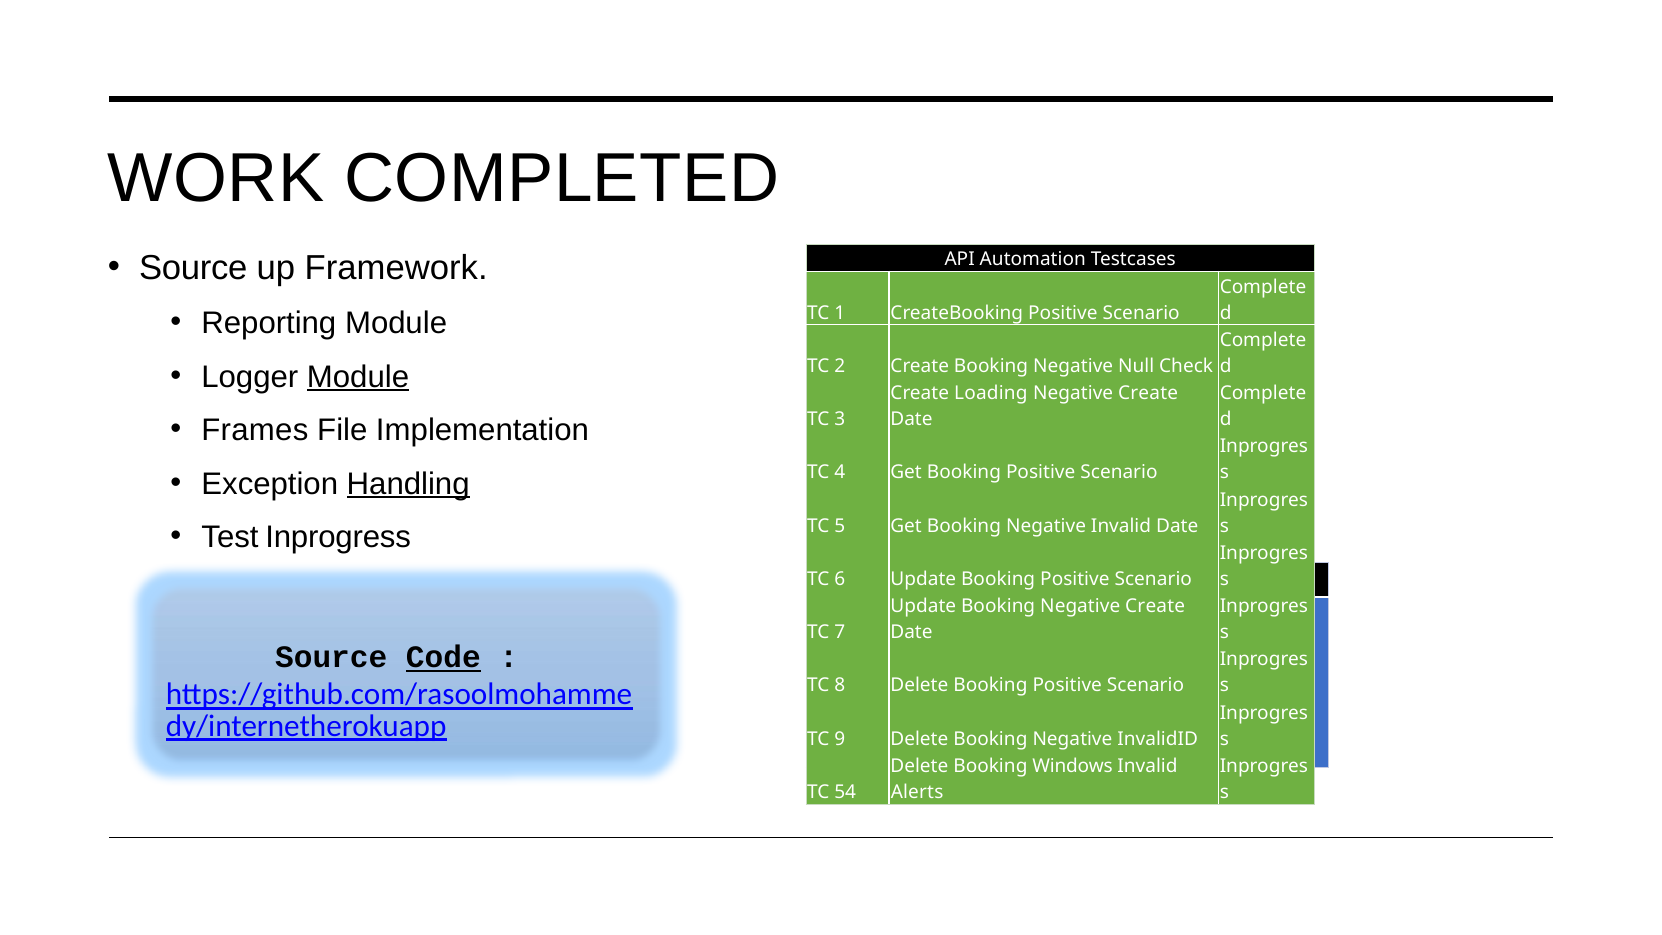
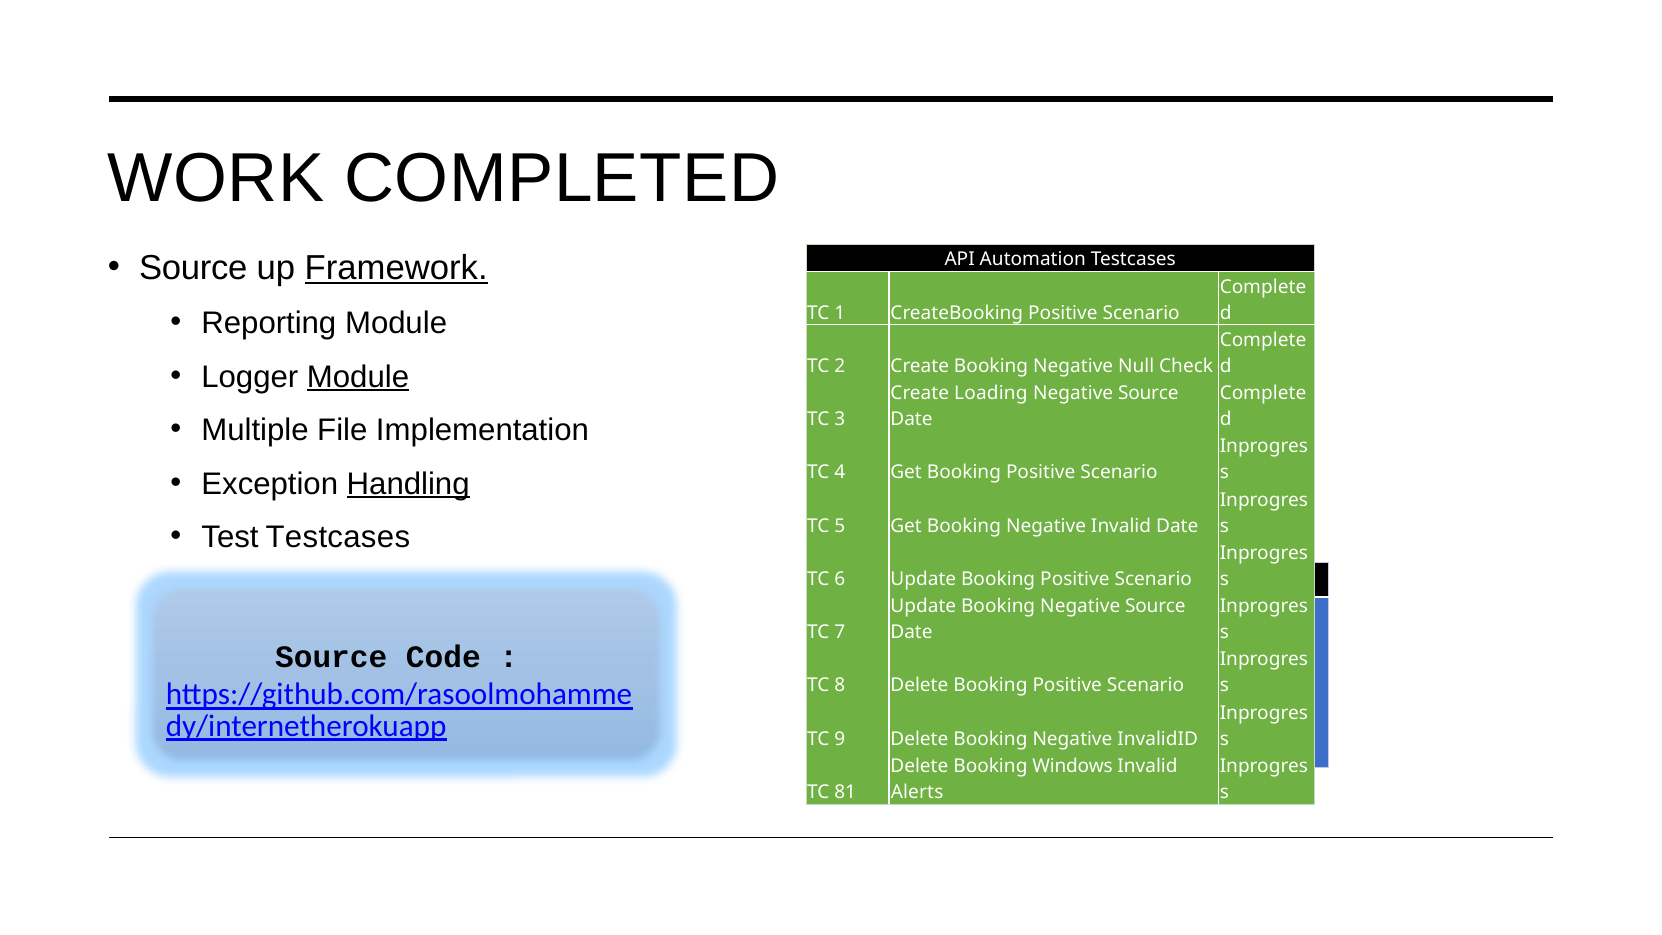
Framework underline: none -> present (396, 268)
Create: Create -> Source (1148, 393)
Frames: Frames -> Multiple (255, 430)
Test Inprogress: Inprogress -> Testcases (338, 537)
Create: Create -> Source (1155, 606)
Code underline: present -> none (443, 657)
54: 54 -> 81 (845, 792)
